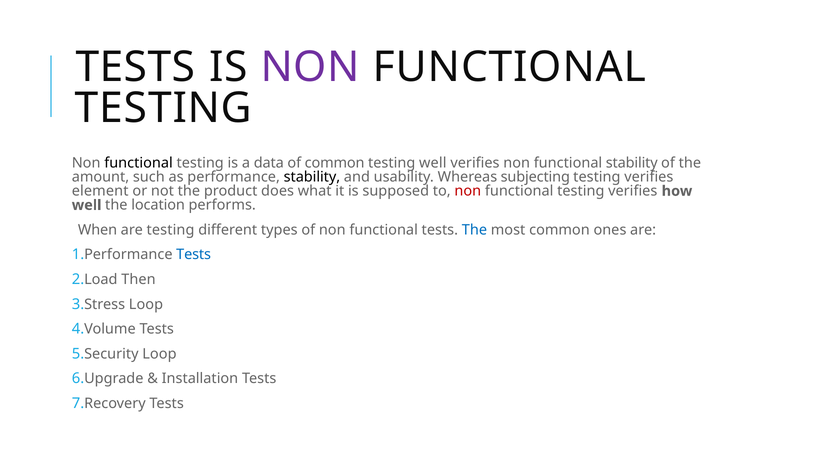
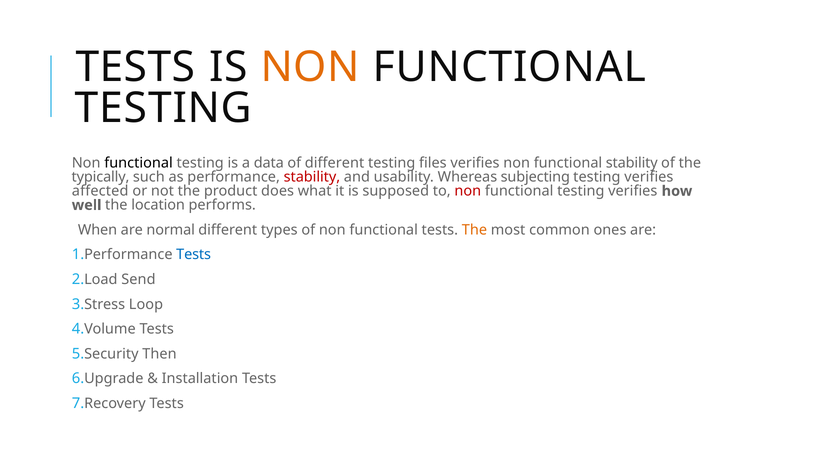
NON colour: purple -> orange (310, 67)
of common: common -> different (335, 163)
testing well: well -> files (433, 163)
amount: amount -> typically (101, 177)
stability colour: black -> red (312, 177)
element: element -> affected (100, 191)
are testing: testing -> normal (171, 230)
The colour: blue -> orange (474, 230)
Then: Then -> Send (138, 280)
Loop: Loop -> Then (159, 354)
